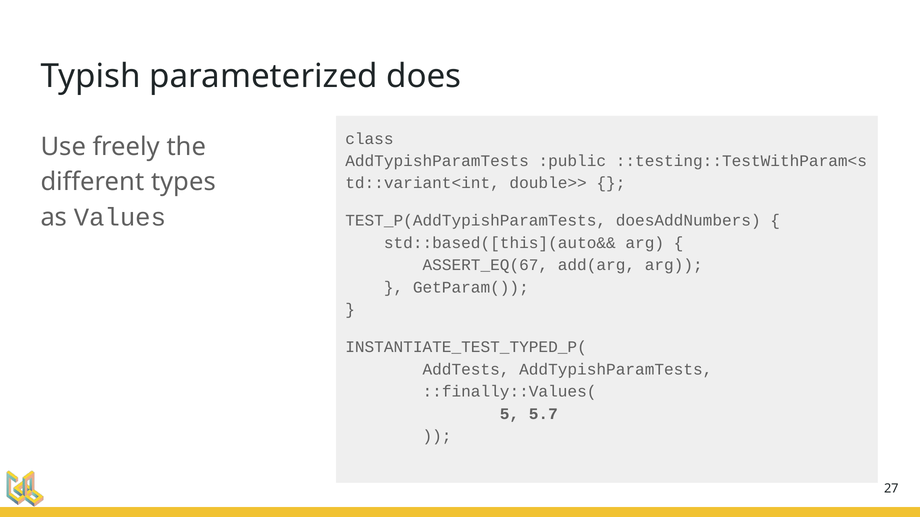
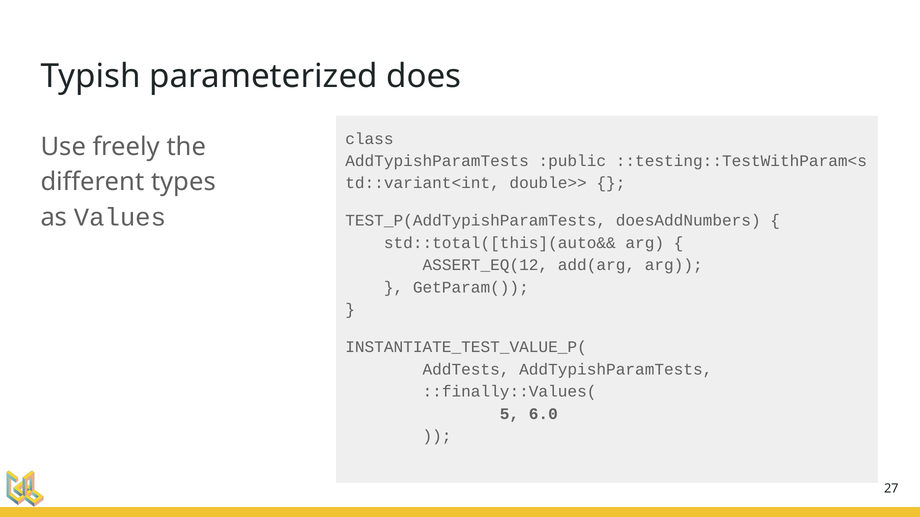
std::based([this](auto&&: std::based([this](auto&& -> std::total([this](auto&& (500, 243)
ASSERT_EQ(67: ASSERT_EQ(67 -> ASSERT_EQ(12 (485, 265)
INSTANTIATE_TEST_TYPED_P(: INSTANTIATE_TEST_TYPED_P( -> INSTANTIATE_TEST_VALUE_P( (466, 347)
5.7: 5.7 -> 6.0 (543, 414)
